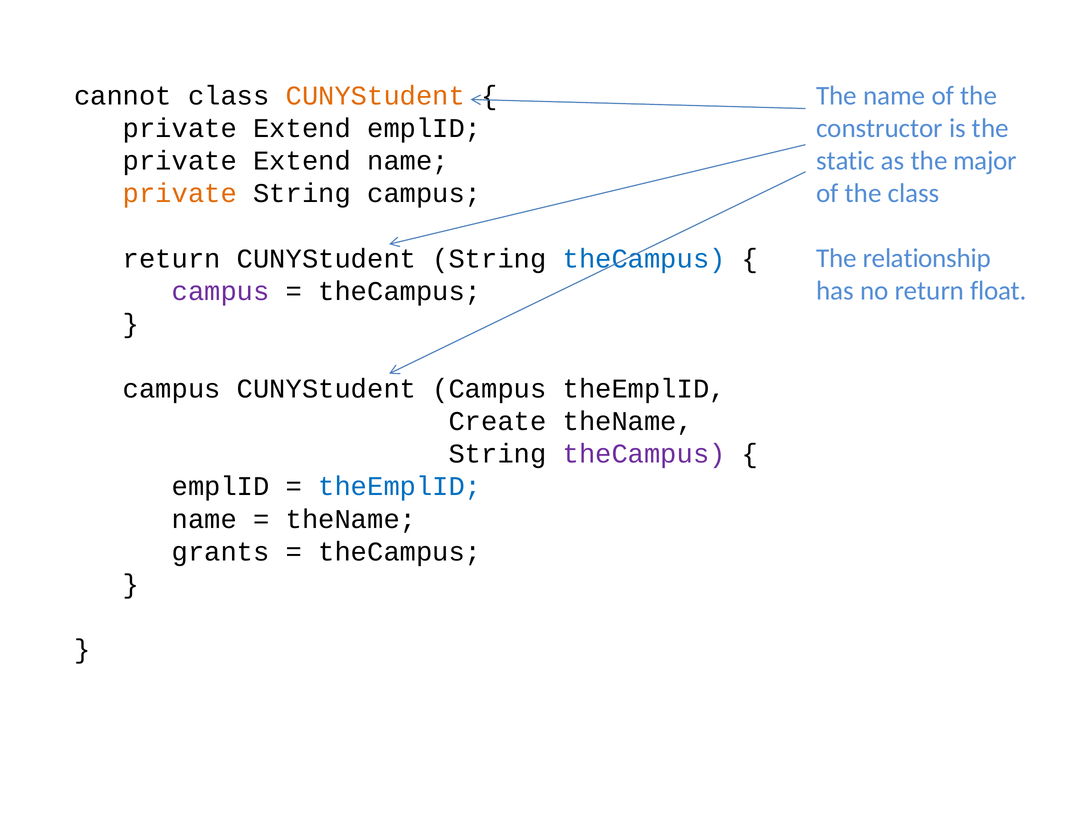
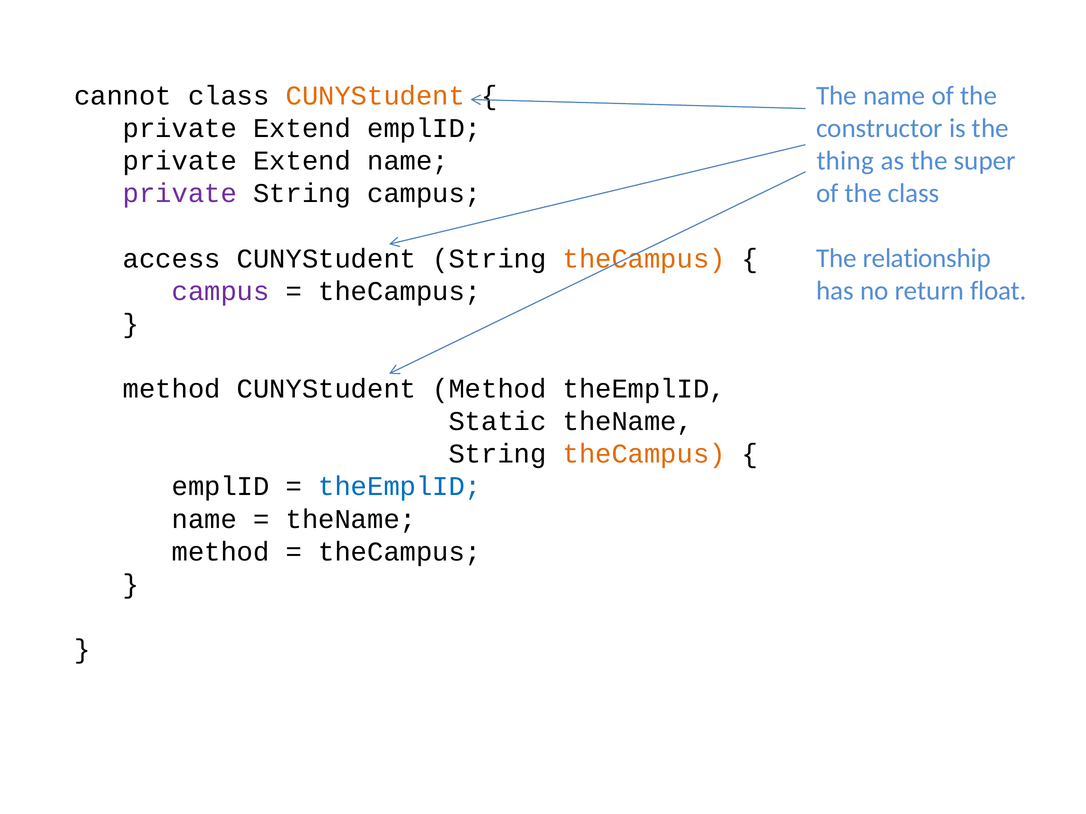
static: static -> thing (845, 161)
major: major -> super (985, 161)
private colour: orange -> purple (180, 194)
return: return -> access (172, 259)
theCampus colour: blue -> orange (644, 259)
campus: campus -> method (172, 389)
CUNYStudent Campus: Campus -> Method (489, 389)
Create: Create -> Static (498, 422)
theCampus colour: purple -> orange (644, 454)
grants: grants -> method (221, 552)
